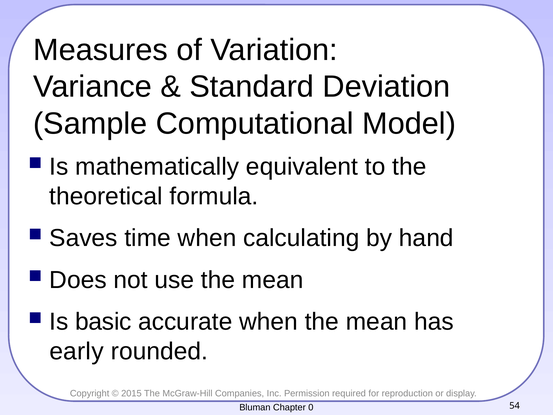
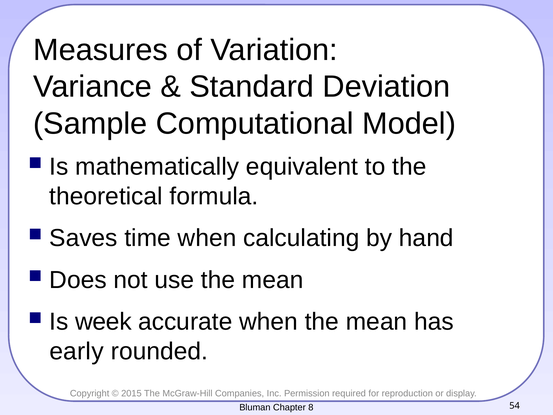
basic: basic -> week (103, 322)
0: 0 -> 8 (311, 407)
